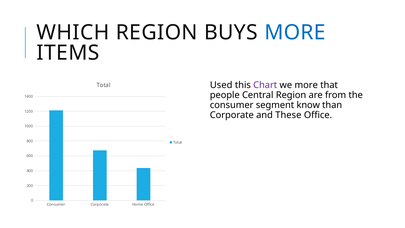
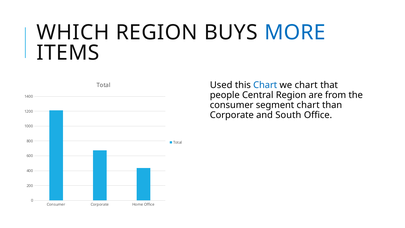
Chart colour: purple -> blue (265, 85)
we more: more -> chart (306, 85)
segment know: know -> chart (308, 105)
These: These -> South (288, 115)
